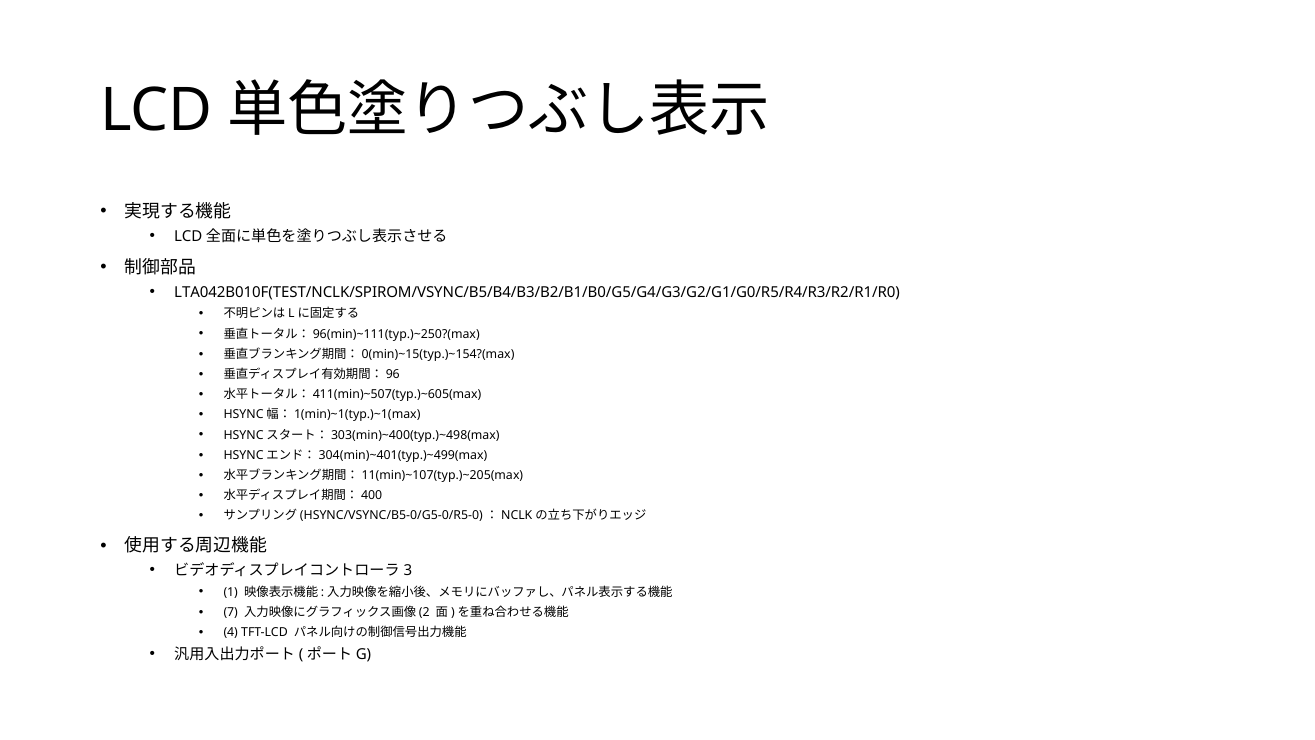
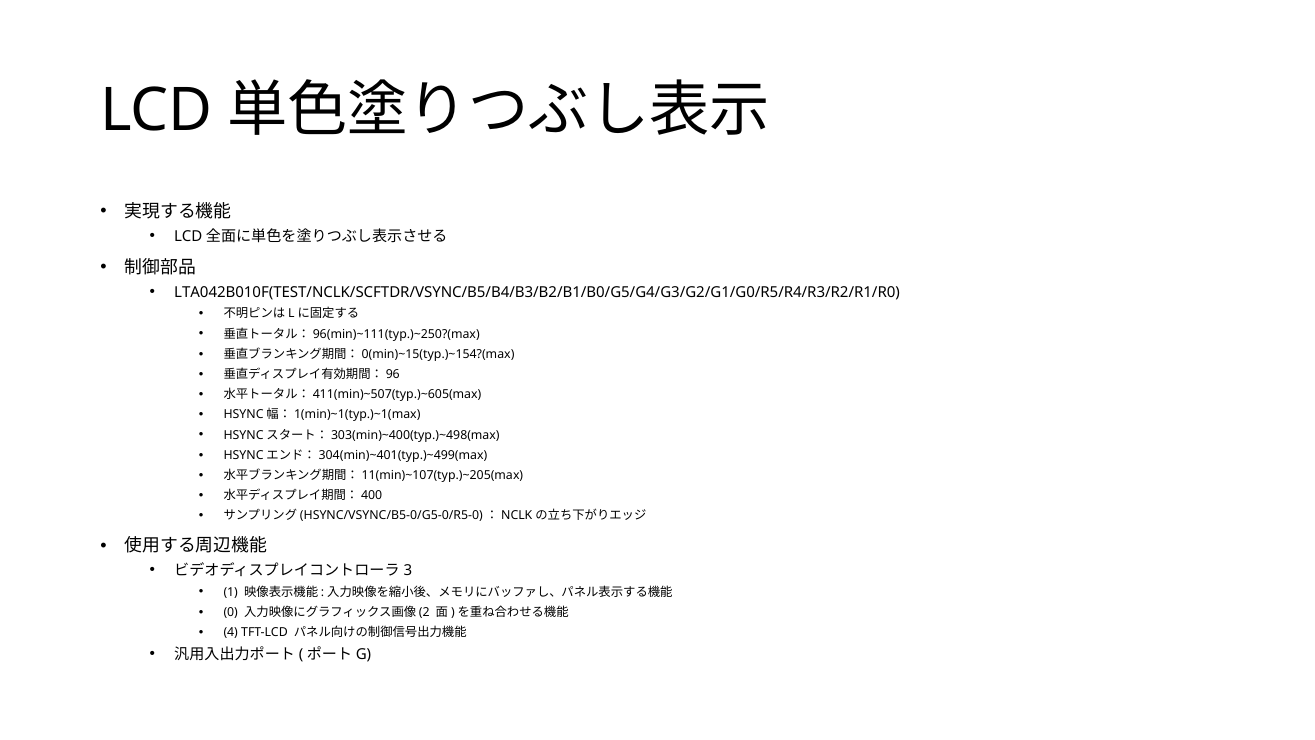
LTA042B010F(TEST/NCLK/SPIROM/VSYNC/B5/B4/B3/B2/B1/B0/G5/G4/G3/G2/G1/G0/R5/R4/R3/R2/R1/R0: LTA042B010F(TEST/NCLK/SPIROM/VSYNC/B5/B4/B3/B2/B1/B0/G5/G4/G3/G2/G1/G0/R5/R4/R3/R2/R1/R0 -> LTA042B010F(TEST/NCLK/SCFTDR/VSYNC/B5/B4/B3/B2/B1/B0/G5/G4/G3/G2/G1/G0/R5/R4/R3/R2/R1/R0 (537, 292)
7: 7 -> 0 (231, 612)
